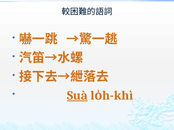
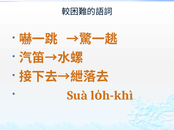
Suà underline: present -> none (77, 96)
